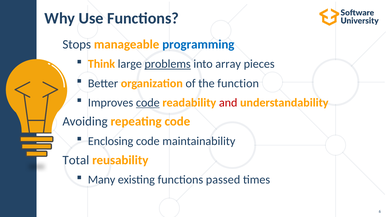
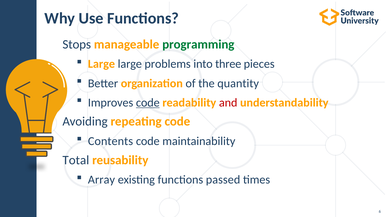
programming colour: blue -> green (198, 44)
Think: Think -> Large (101, 64)
problems underline: present -> none (168, 64)
array: array -> three (228, 64)
function: function -> quantity (238, 83)
Enclosing: Enclosing -> Contents (111, 141)
Many: Many -> Array (101, 180)
